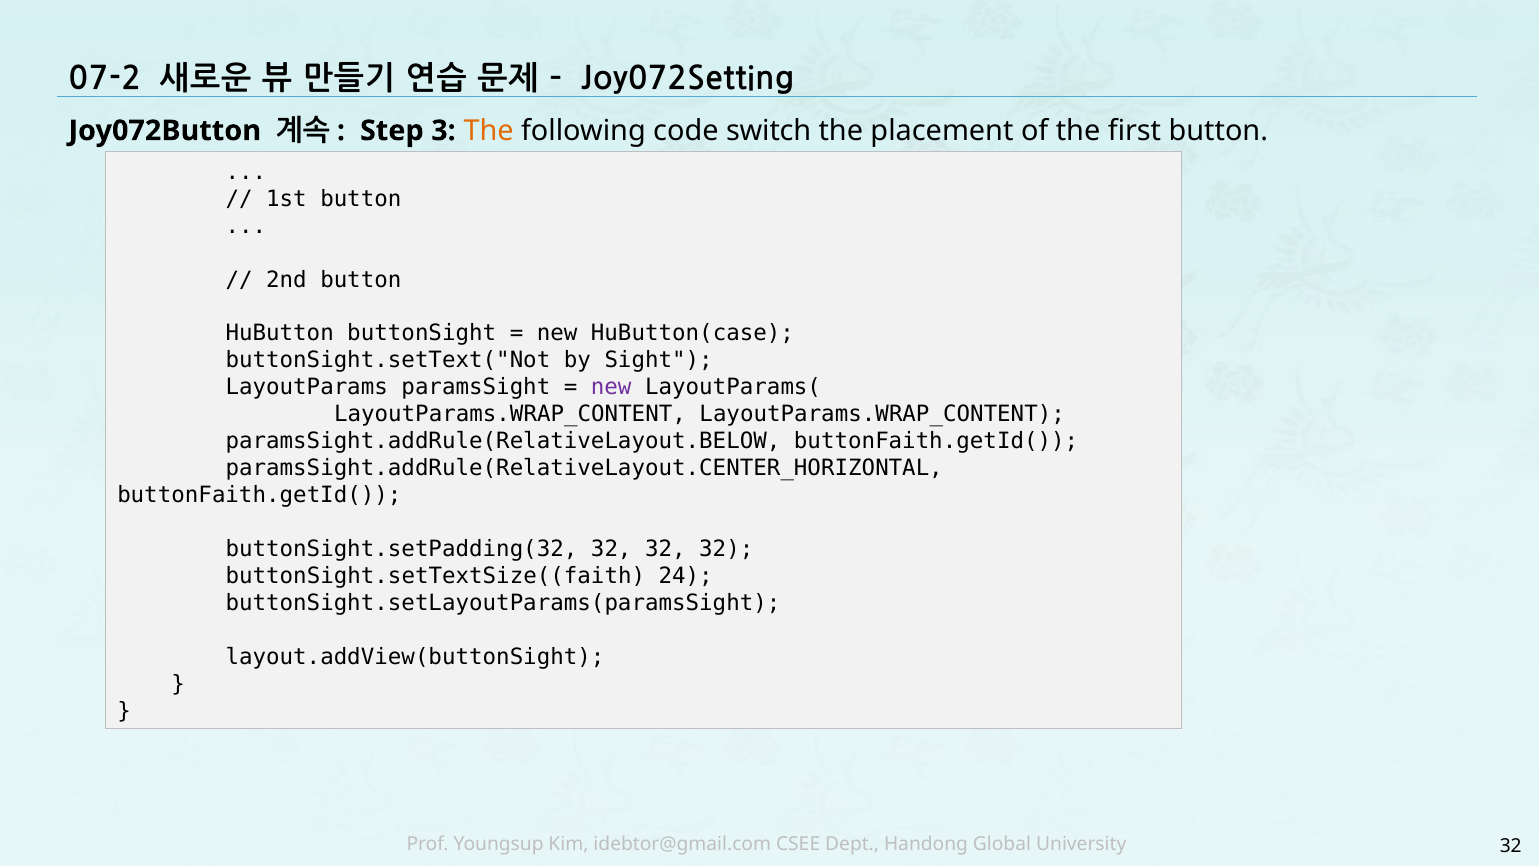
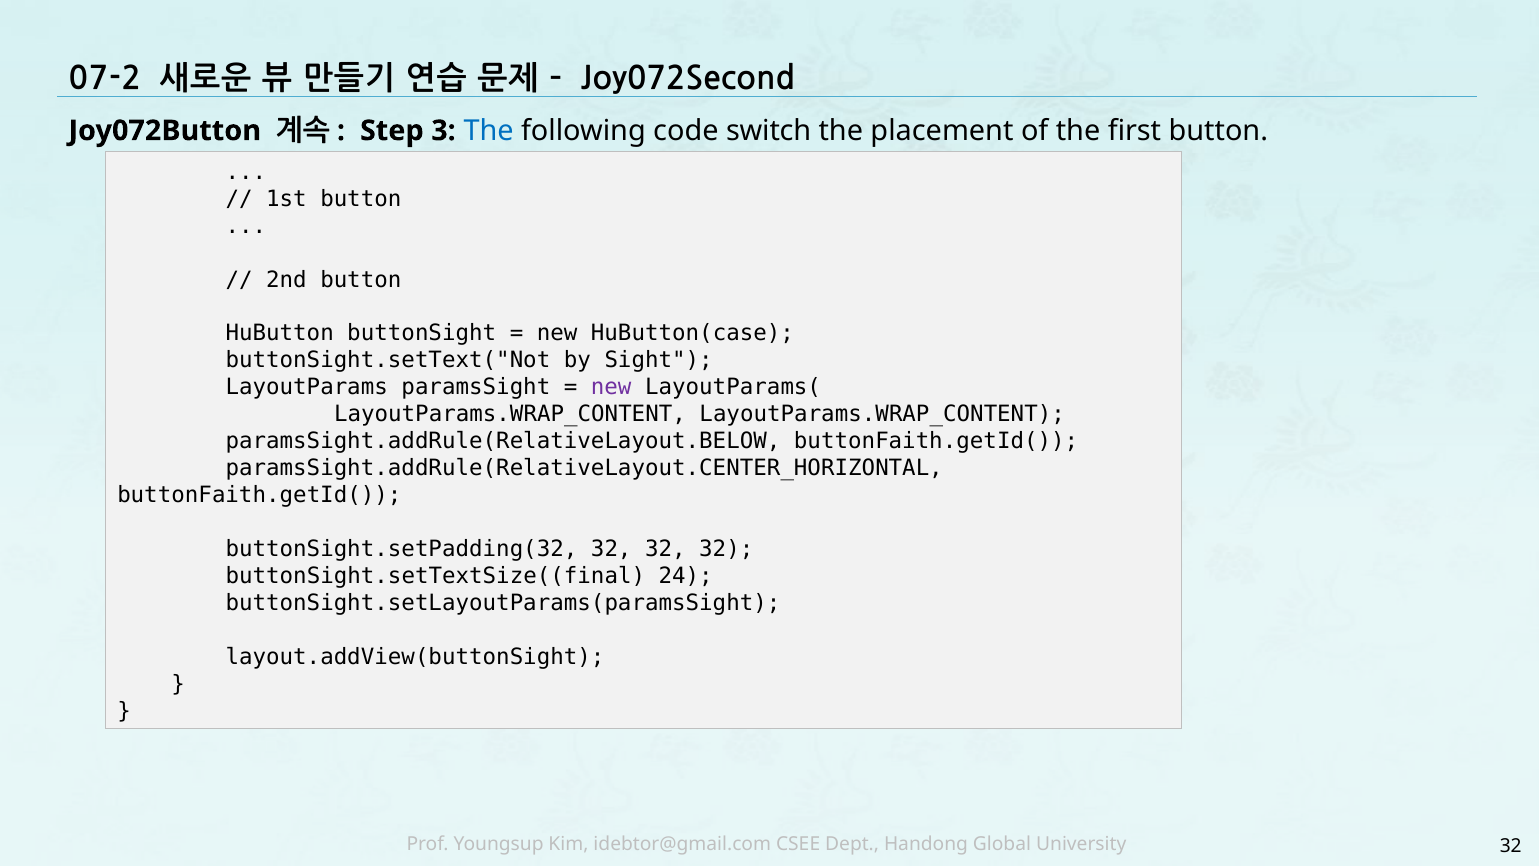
Joy072Setting: Joy072Setting -> Joy072Second (688, 79)
The colour: orange -> blue (489, 131)
buttonSight.setTextSize((faith: buttonSight.setTextSize((faith -> buttonSight.setTextSize((final (435, 576)
